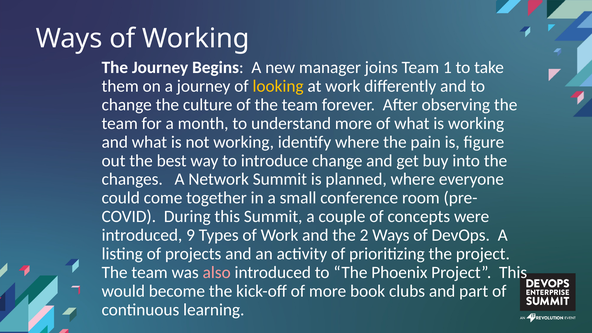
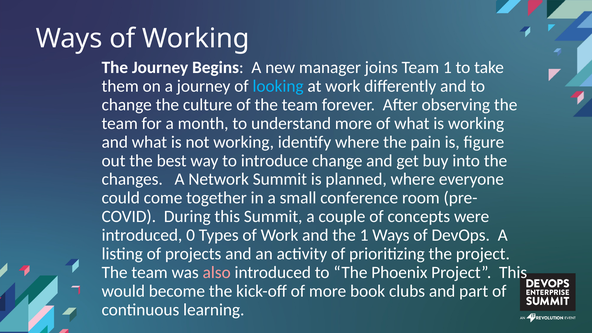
looking colour: yellow -> light blue (278, 86)
9: 9 -> 0 (191, 235)
the 2: 2 -> 1 (364, 235)
